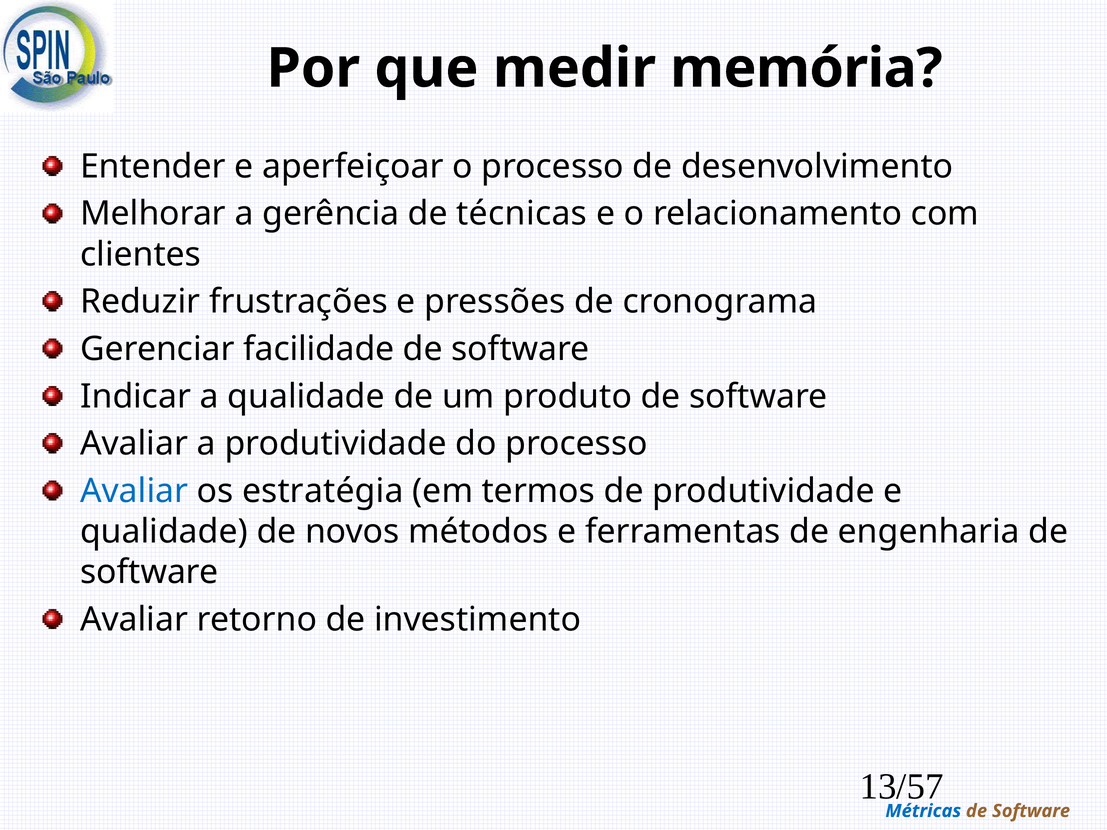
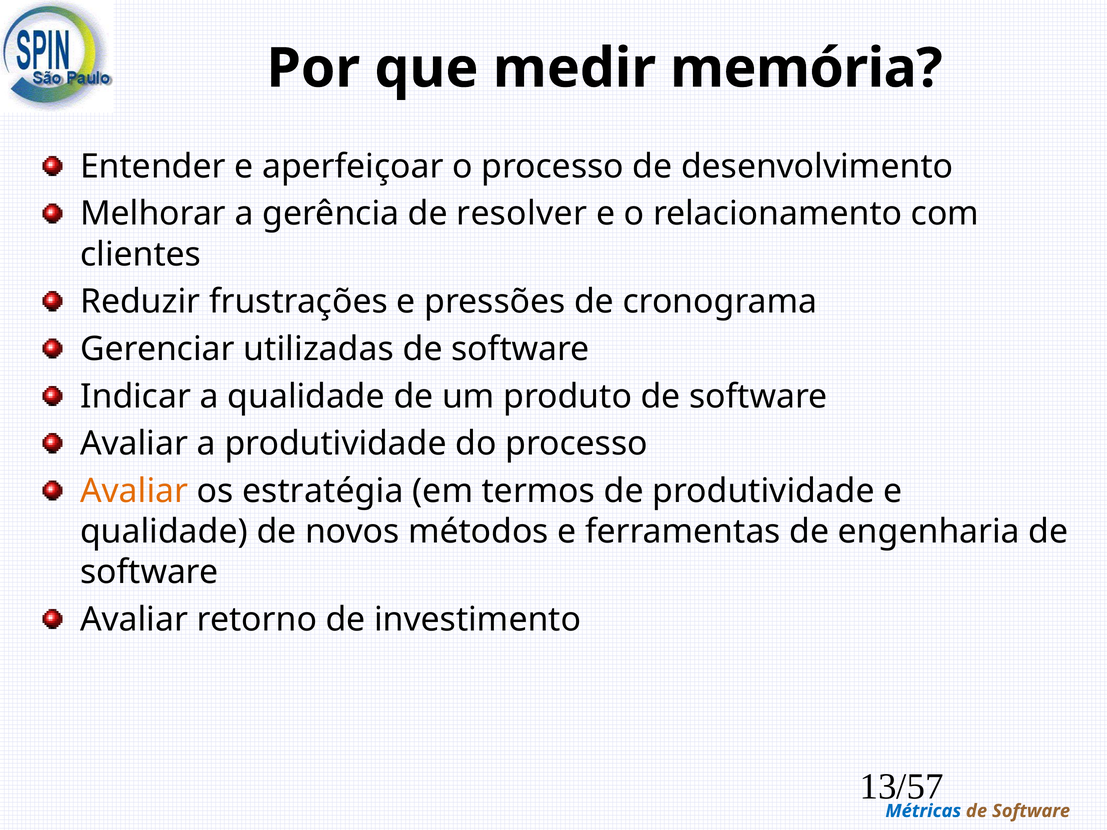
técnicas: técnicas -> resolver (522, 214)
facilidade: facilidade -> utilizadas (319, 349)
Avaliar colour: blue -> orange (134, 491)
